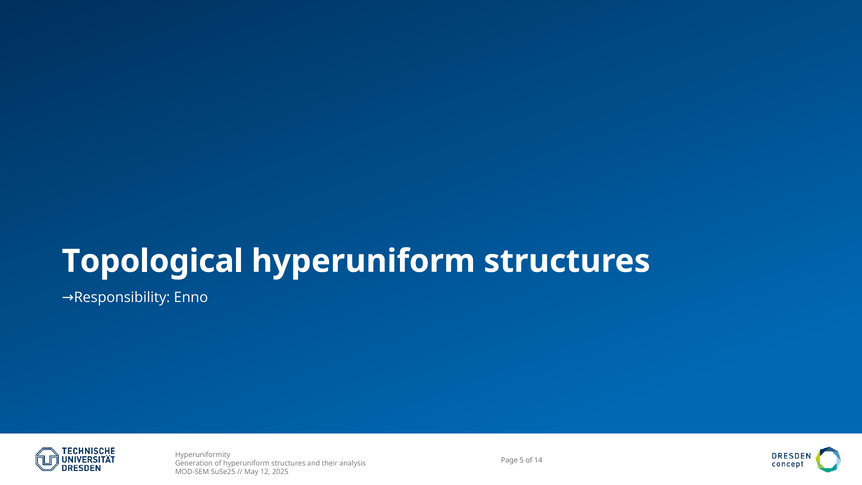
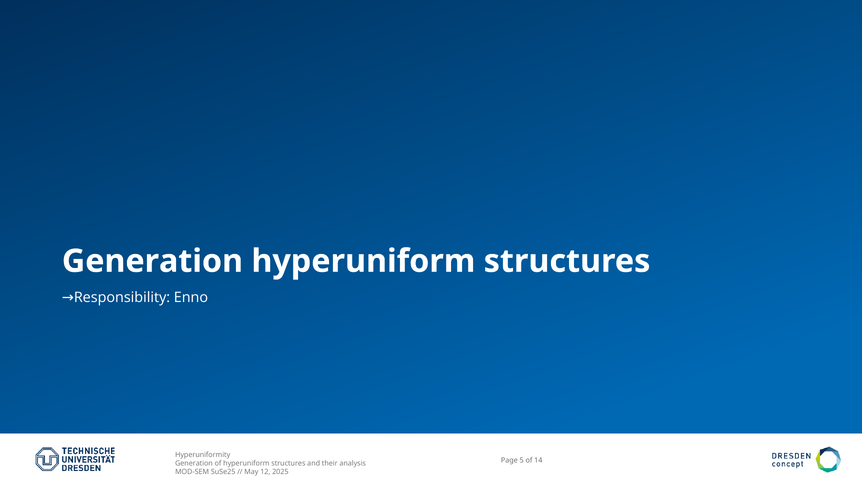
Topological: Topological -> Generation (152, 261)
